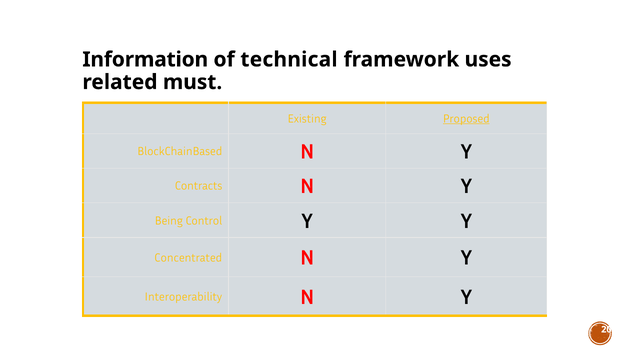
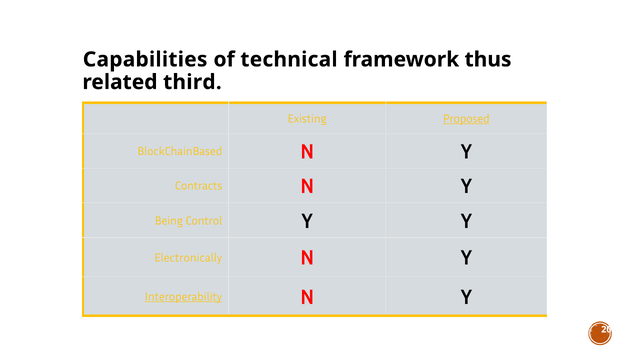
Information: Information -> Capabilities (145, 59)
uses: uses -> thus (488, 59)
must: must -> third (192, 82)
Concentrated: Concentrated -> Electronically (188, 257)
Interoperability underline: none -> present (183, 297)
